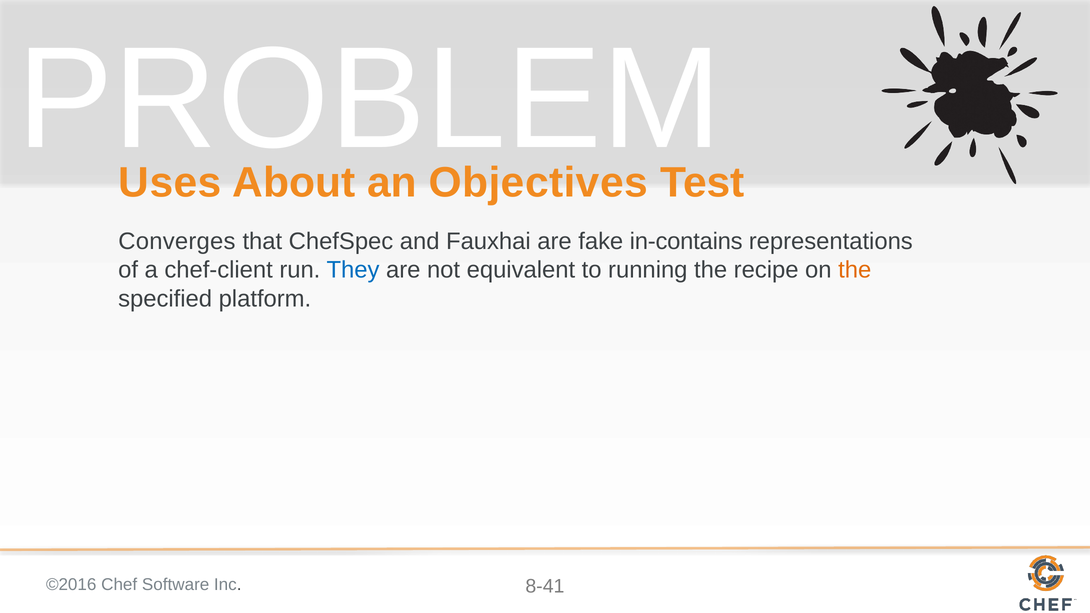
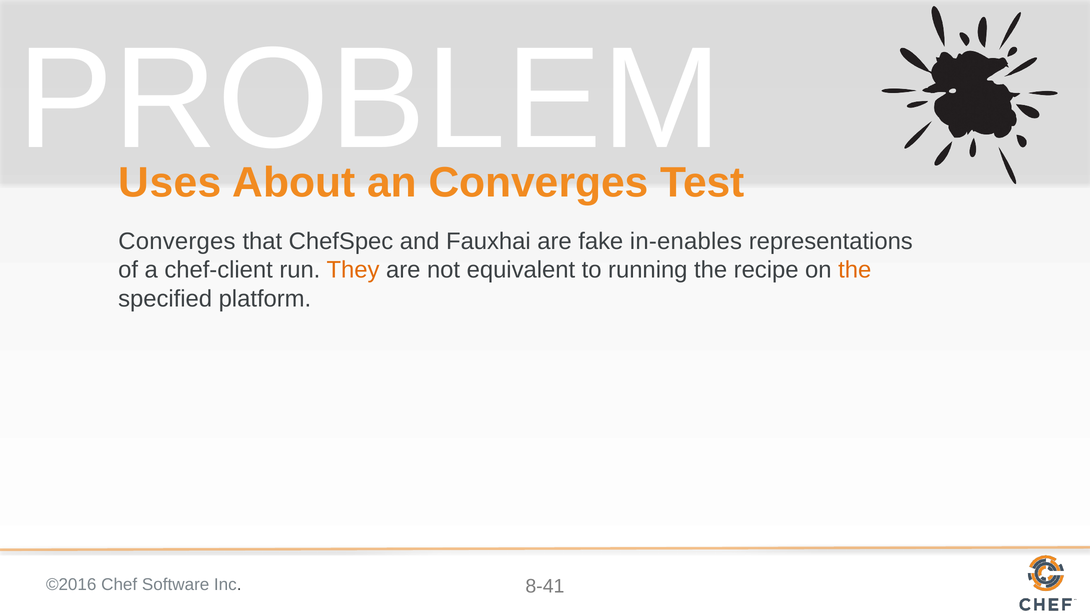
an Objectives: Objectives -> Converges (539, 183)
in-contains: in-contains -> in-enables (686, 241)
They colour: blue -> orange (353, 270)
